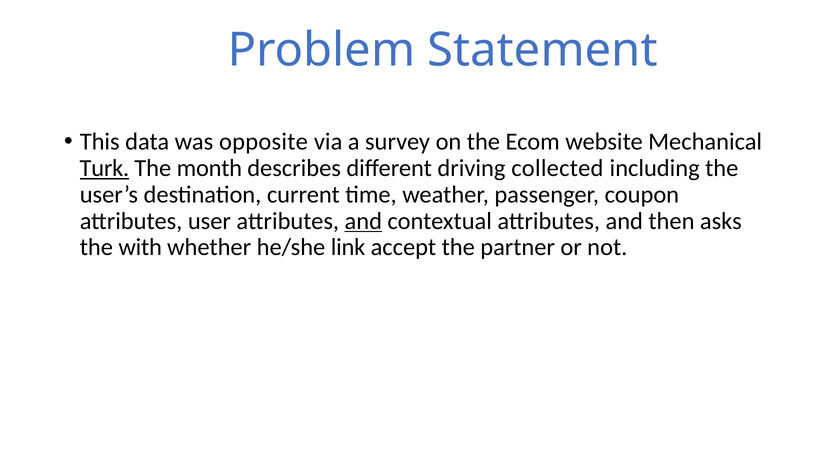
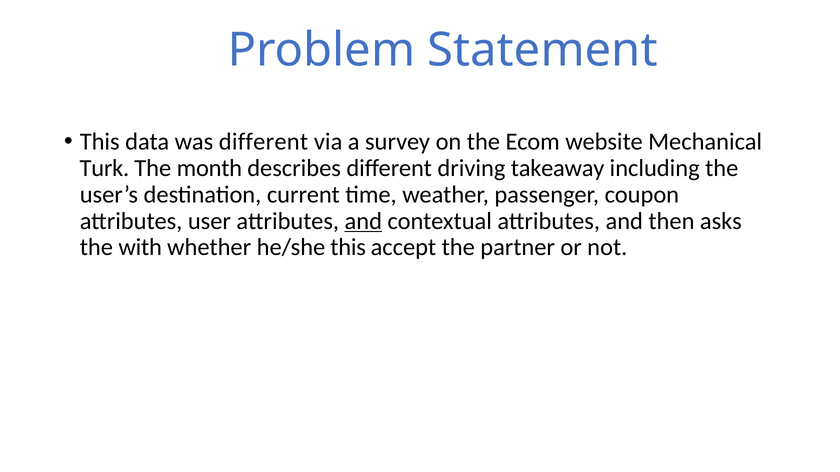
was opposite: opposite -> different (263, 142)
Turk underline: present -> none (104, 168)
collected: collected -> takeaway (558, 168)
he/she link: link -> this (348, 248)
